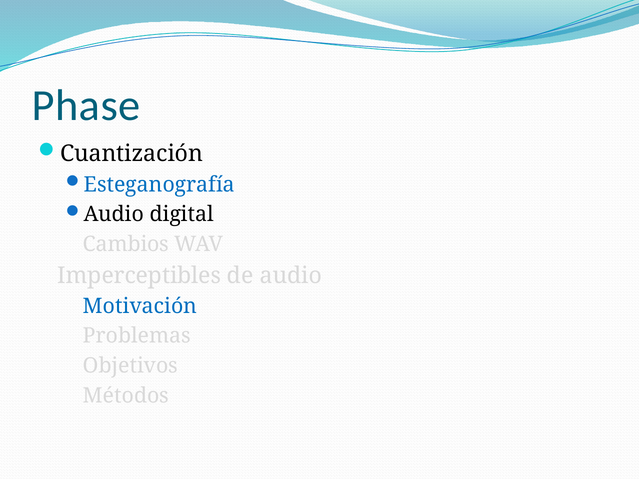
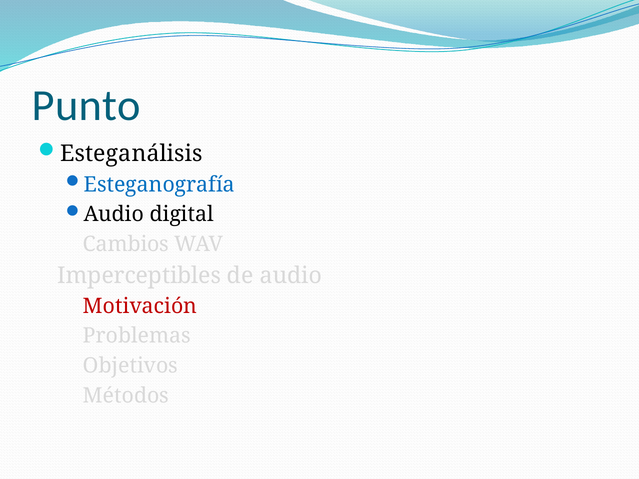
Phase: Phase -> Punto (86, 106)
Cuantización: Cuantización -> Esteganálisis (131, 154)
Motivación colour: blue -> red (140, 306)
